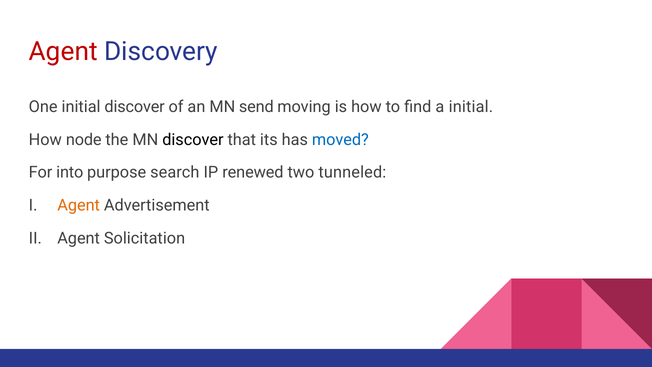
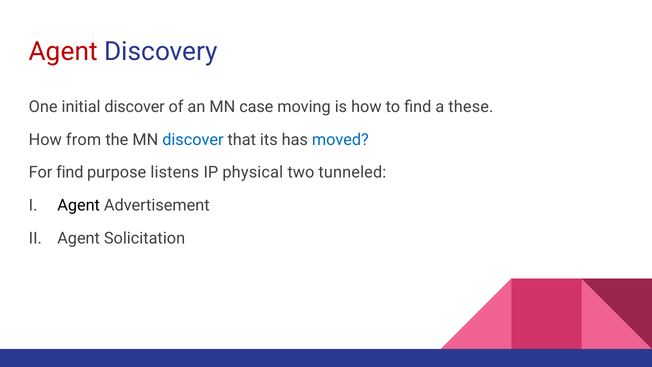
send: send -> case (256, 107)
a initial: initial -> these (471, 107)
node: node -> from (84, 140)
discover colour: black -> blue (193, 140)
For into: into -> find (70, 172)
search: search -> listens (175, 172)
renewed: renewed -> physical (253, 172)
Agent colour: orange -> black (79, 205)
